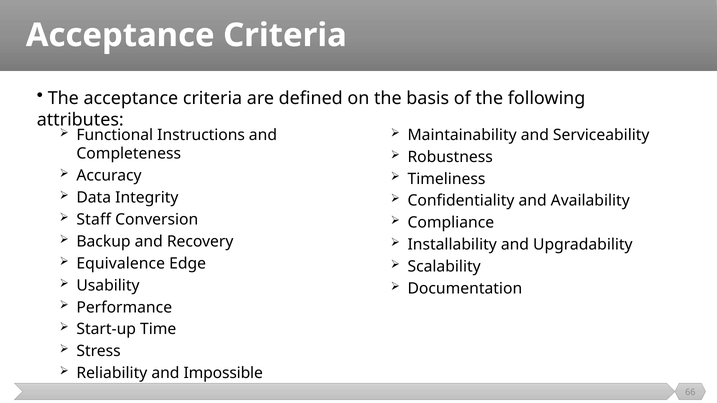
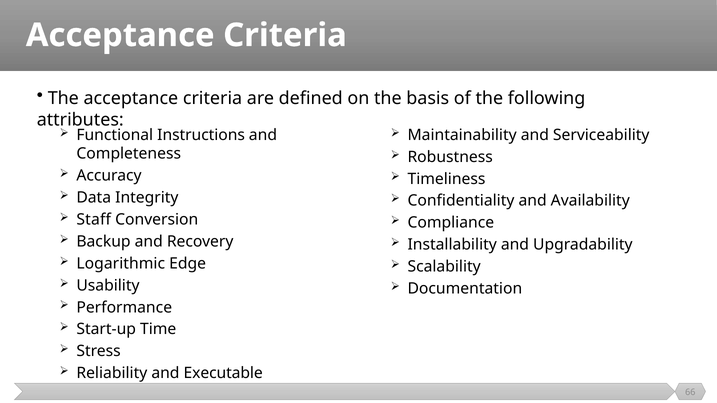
Equivalence: Equivalence -> Logarithmic (121, 264)
Impossible: Impossible -> Executable (223, 373)
